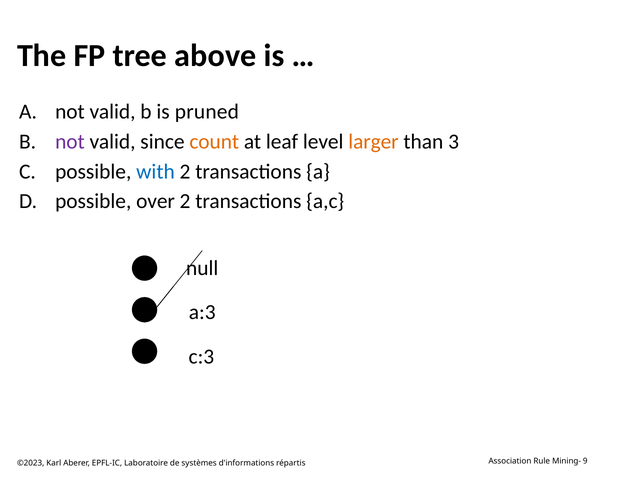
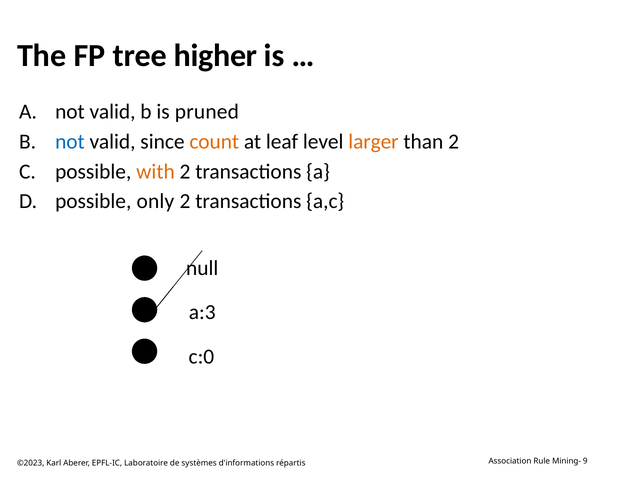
above: above -> higher (216, 56)
not colour: purple -> blue (70, 142)
than 3: 3 -> 2 (454, 142)
with colour: blue -> orange (155, 172)
over: over -> only (155, 202)
c:3: c:3 -> c:0 (201, 357)
